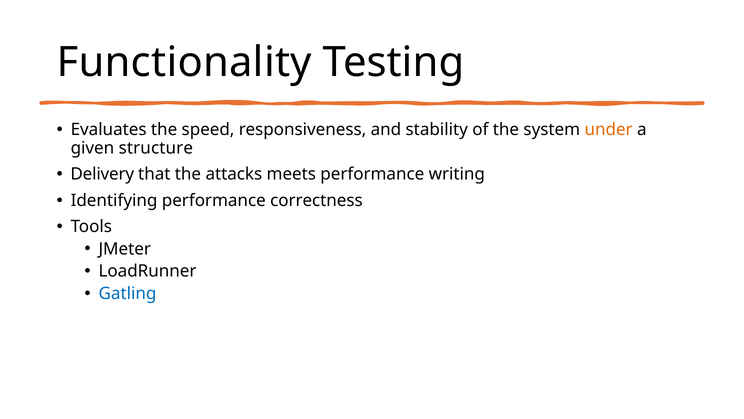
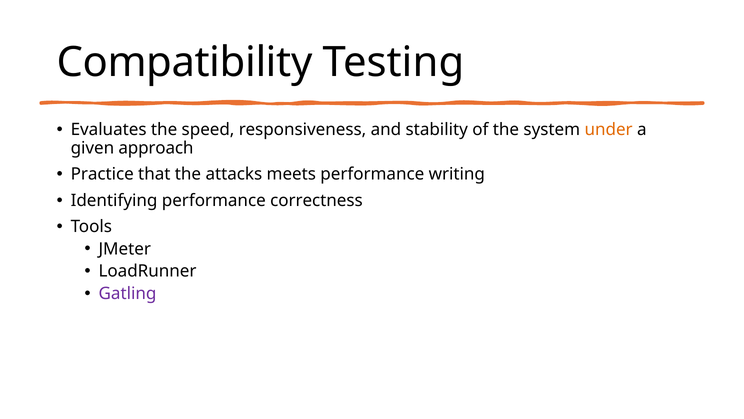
Functionality: Functionality -> Compatibility (185, 62)
structure: structure -> approach (156, 148)
Delivery: Delivery -> Practice (102, 174)
Gatling colour: blue -> purple (127, 293)
